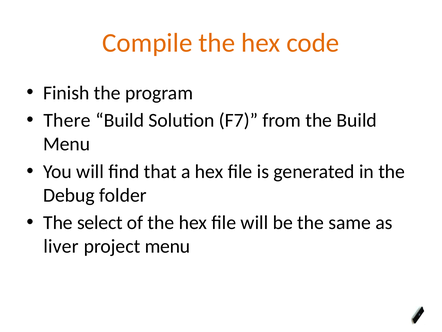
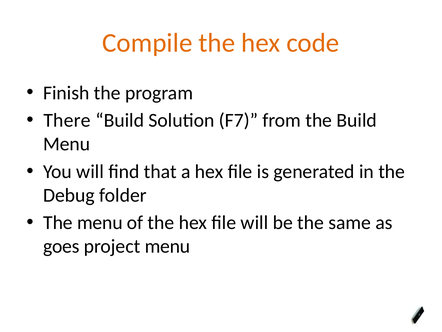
The select: select -> menu (100, 222)
liver: liver -> goes (61, 246)
